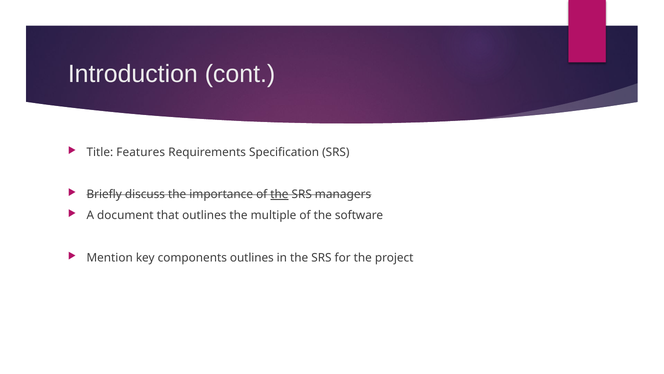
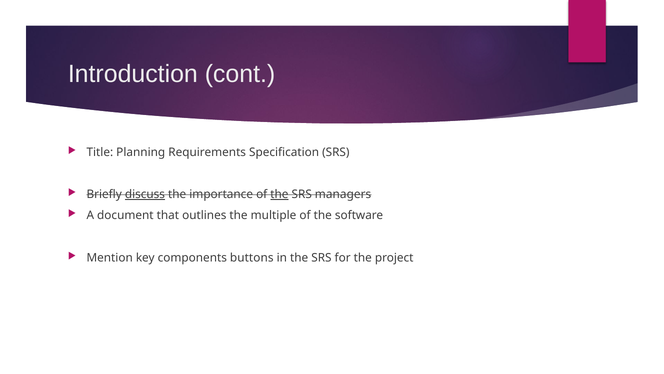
Features: Features -> Planning (141, 152)
discuss underline: none -> present (145, 194)
components outlines: outlines -> buttons (252, 257)
